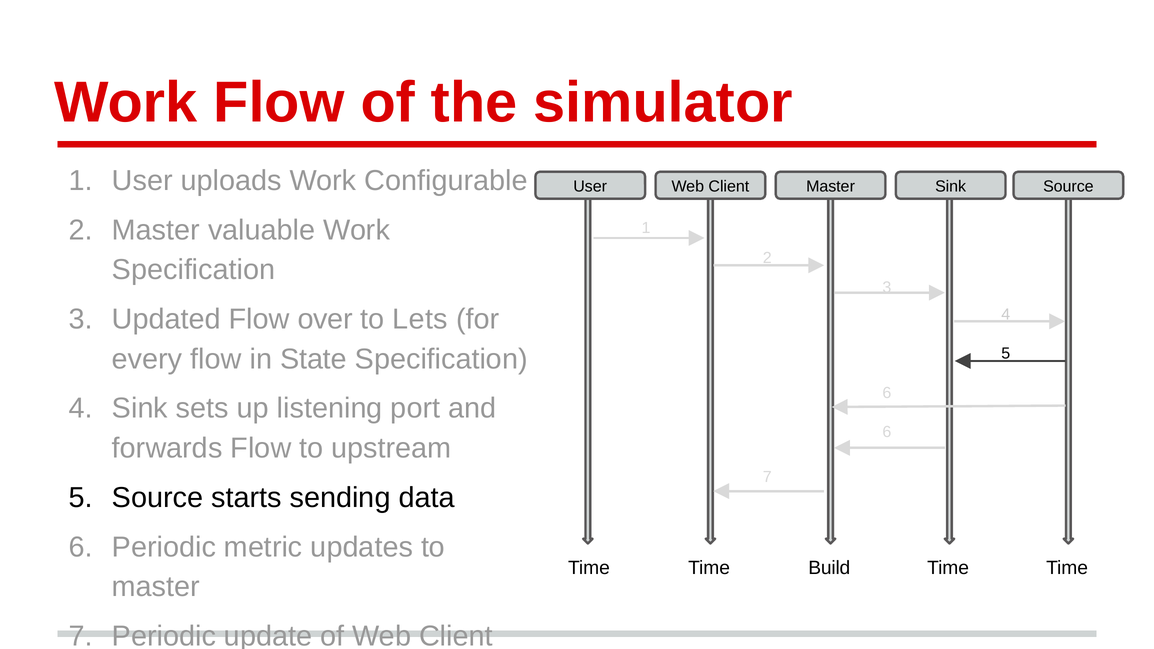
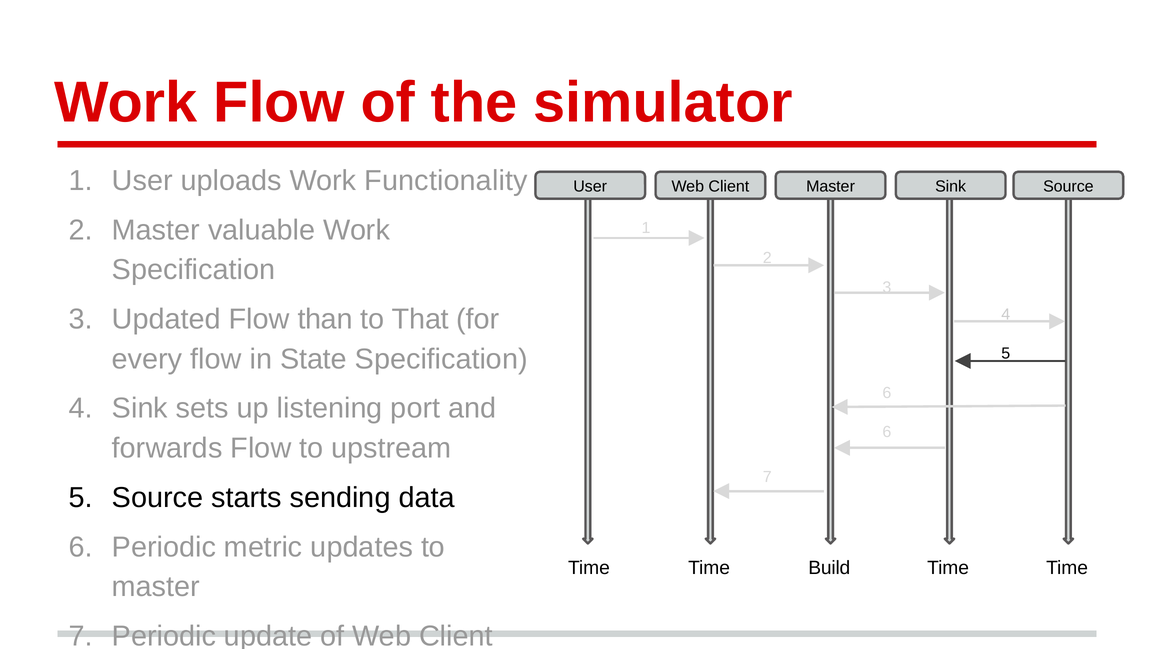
Configurable: Configurable -> Functionality (446, 181)
over: over -> than (325, 319)
Lets: Lets -> That (420, 319)
